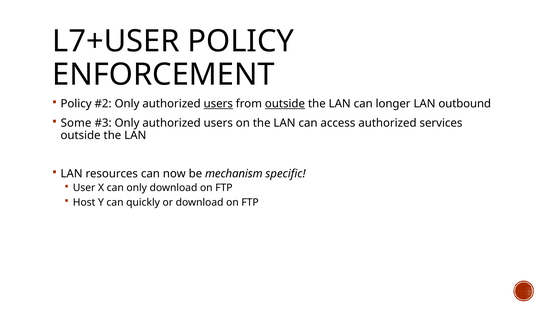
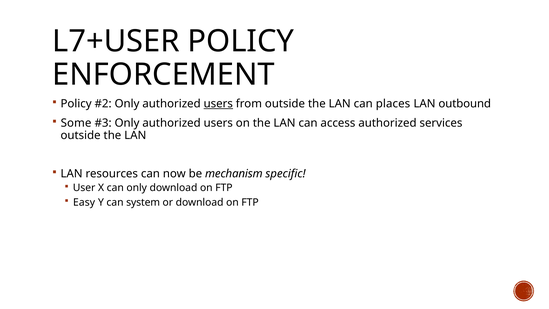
outside underline: present -> none (285, 104)
longer: longer -> places (393, 104)
Host: Host -> Easy (84, 202)
quickly: quickly -> system (143, 202)
